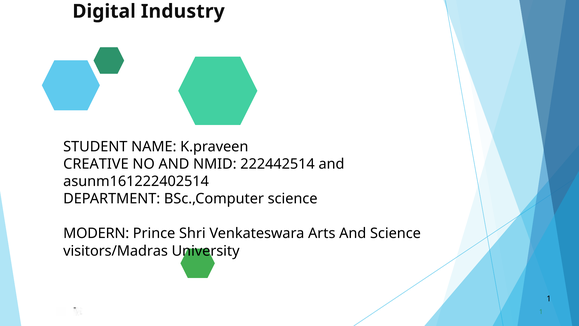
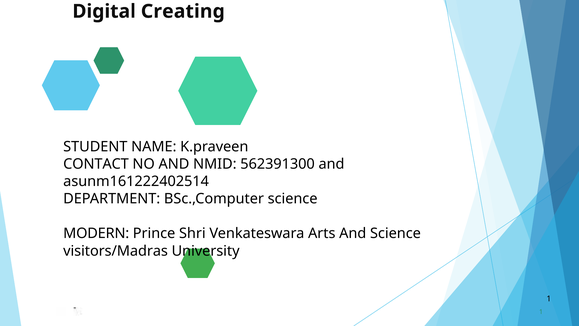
Industry: Industry -> Creating (183, 11)
CREATIVE: CREATIVE -> CONTACT (96, 164)
222442514: 222442514 -> 562391300 (278, 164)
